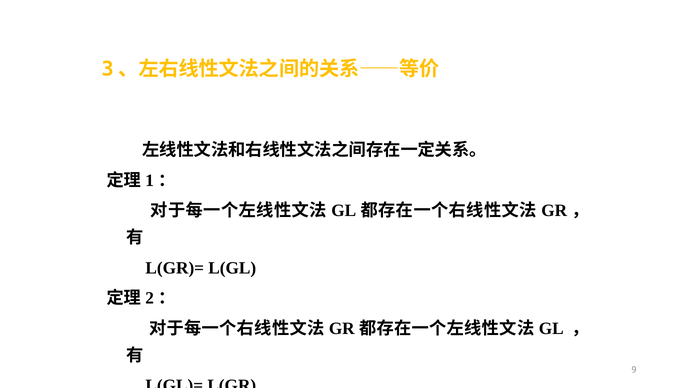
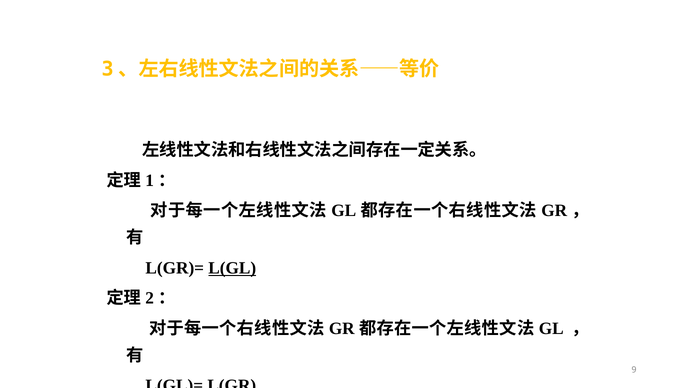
L(GL underline: none -> present (232, 268)
